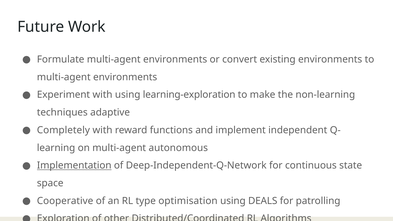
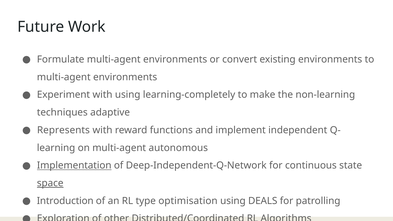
learning-exploration: learning-exploration -> learning-completely (189, 95)
Completely: Completely -> Represents (63, 130)
space underline: none -> present (50, 183)
Cooperative: Cooperative -> Introduction (65, 201)
